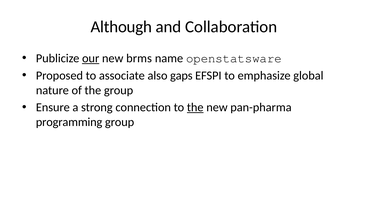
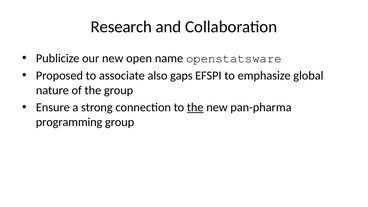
Although: Although -> Research (121, 27)
our underline: present -> none (91, 58)
brms: brms -> open (139, 58)
